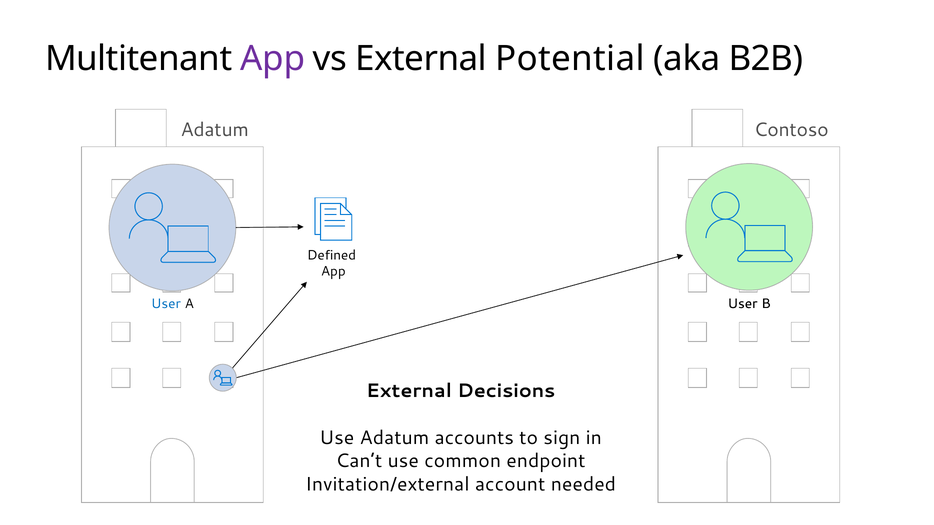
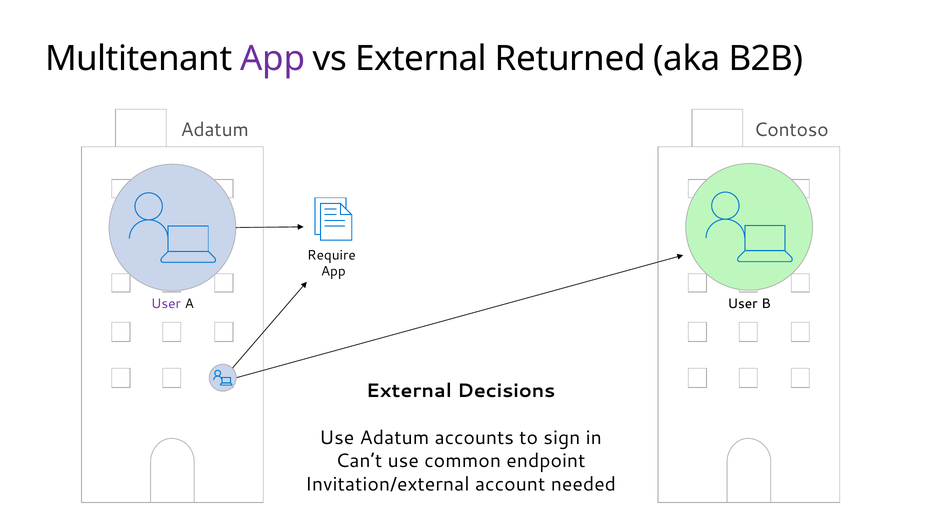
Potential: Potential -> Returned (570, 58)
Defined: Defined -> Require (331, 255)
User colour: blue -> purple (166, 304)
